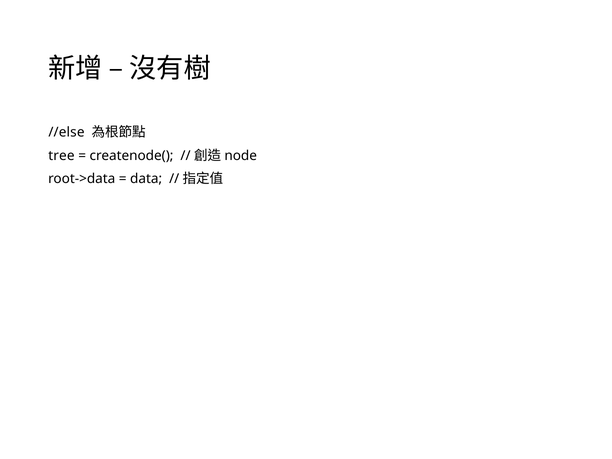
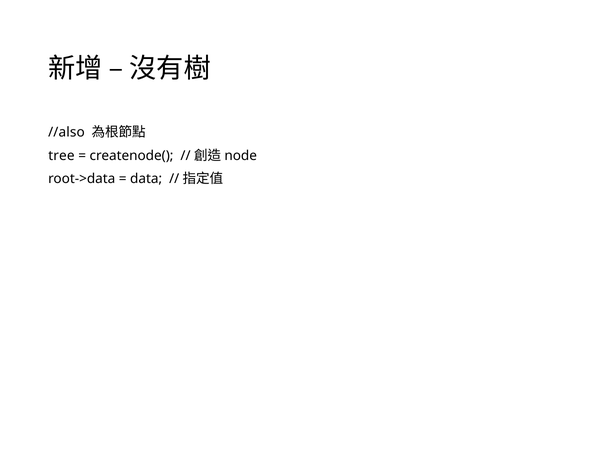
//else: //else -> //also (66, 132)
